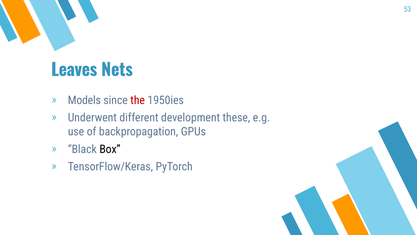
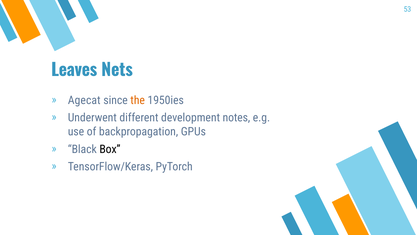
Models: Models -> Agecat (84, 100)
the colour: red -> orange (138, 100)
these: these -> notes (236, 118)
